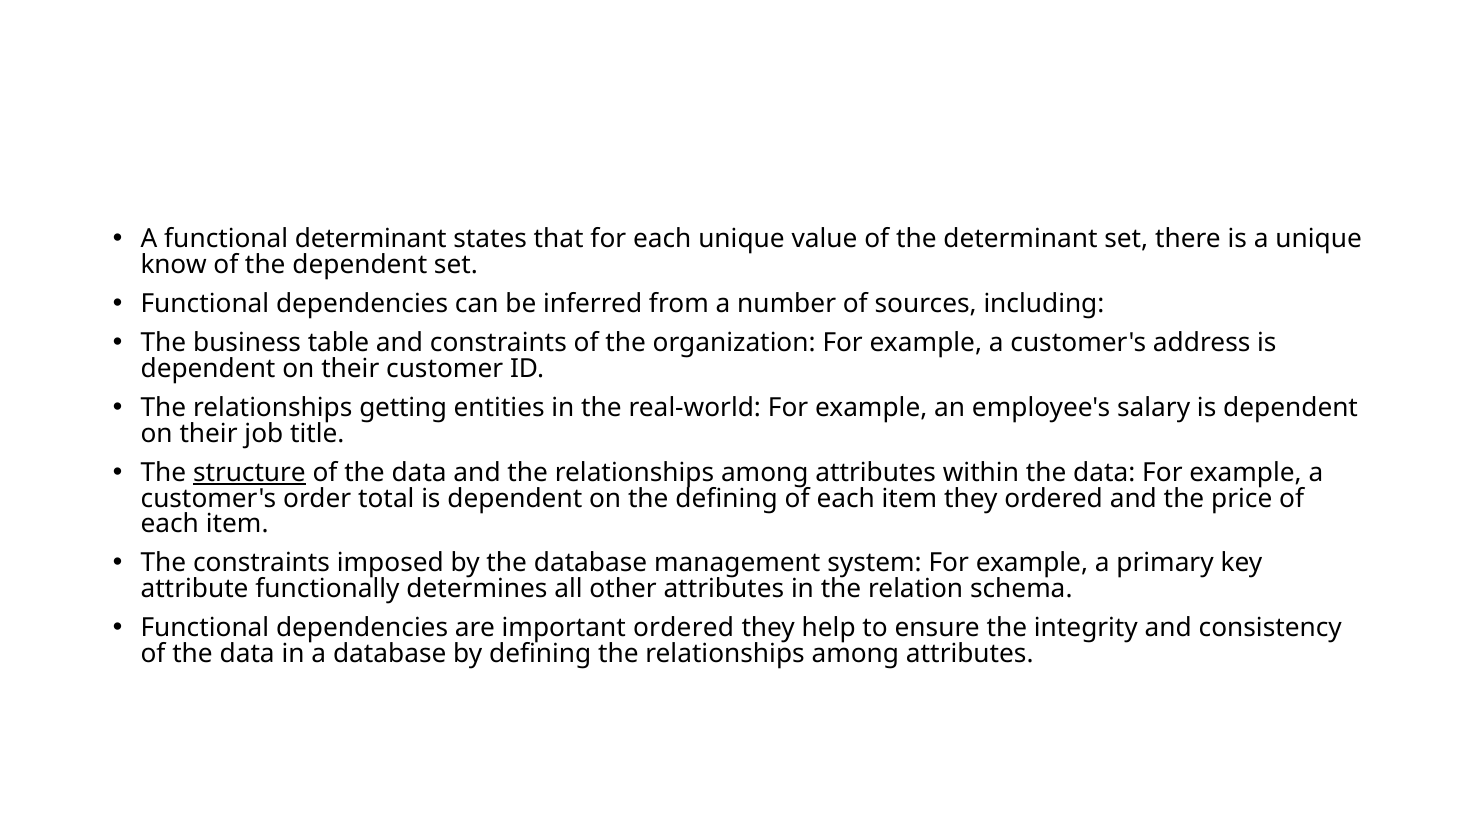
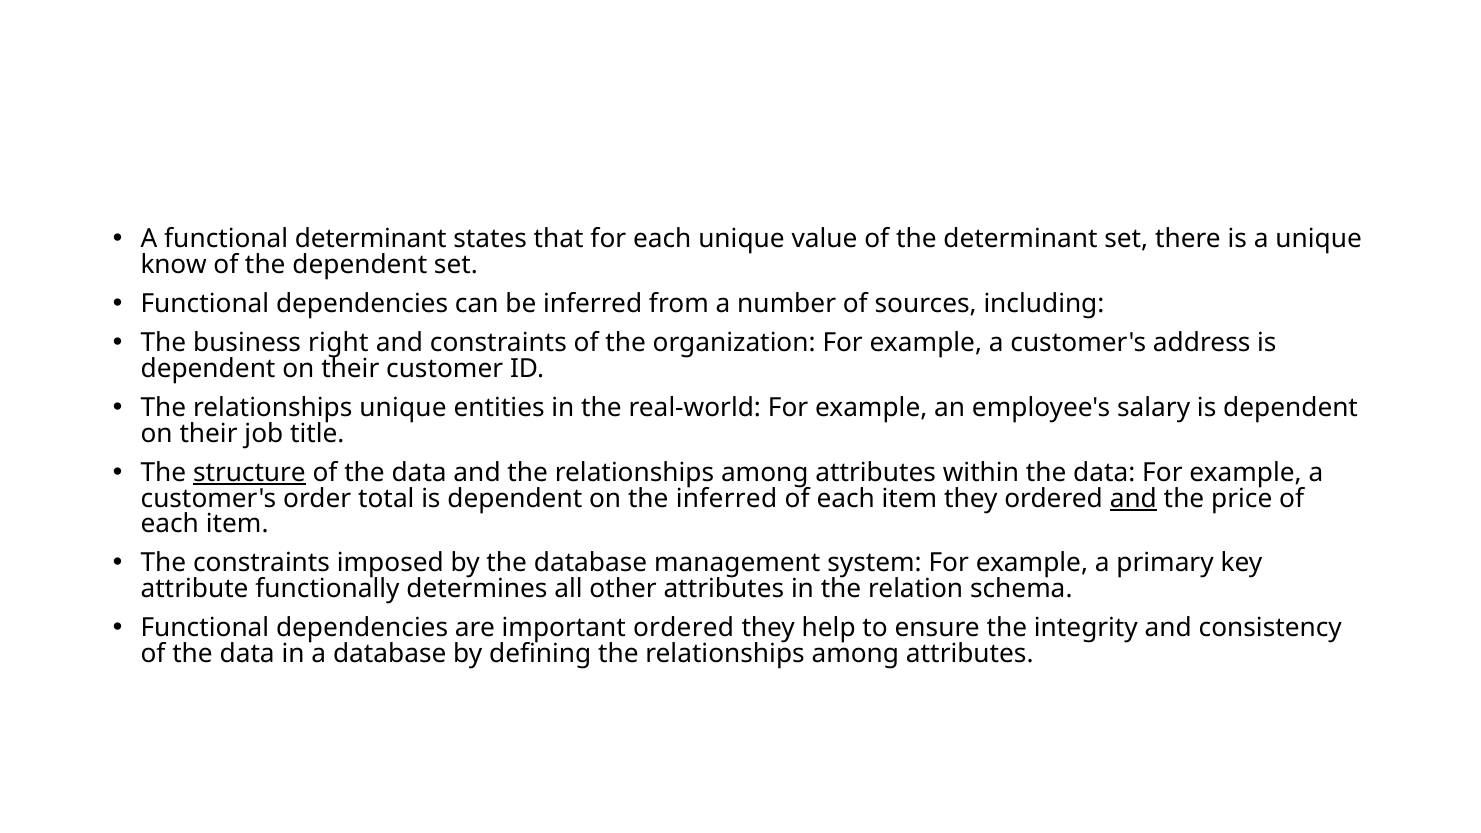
table: table -> right (338, 343)
relationships getting: getting -> unique (403, 408)
the defining: defining -> inferred (727, 498)
and underline: none -> present (1133, 498)
